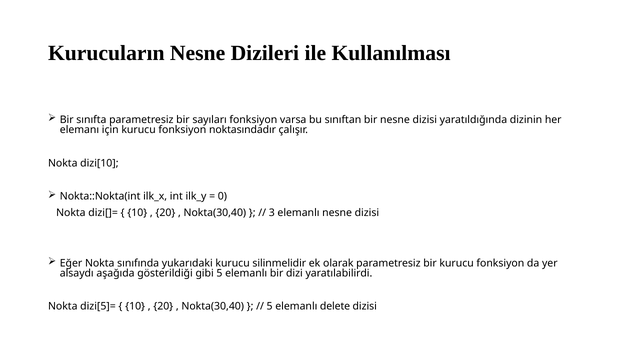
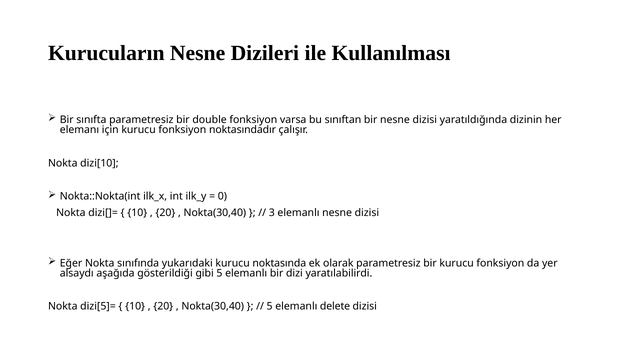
sayıları: sayıları -> double (210, 120)
silinmelidir: silinmelidir -> noktasında (279, 263)
